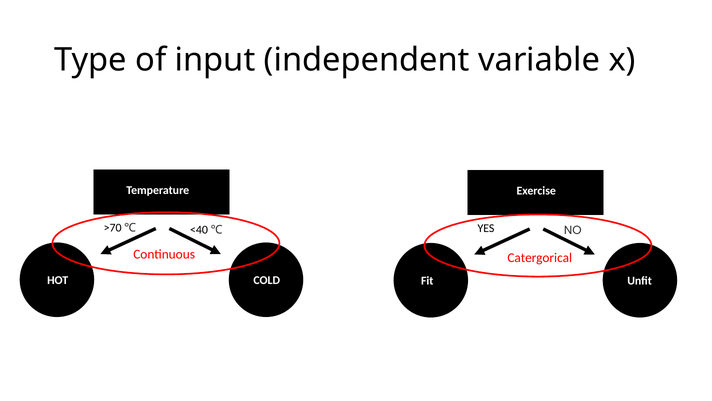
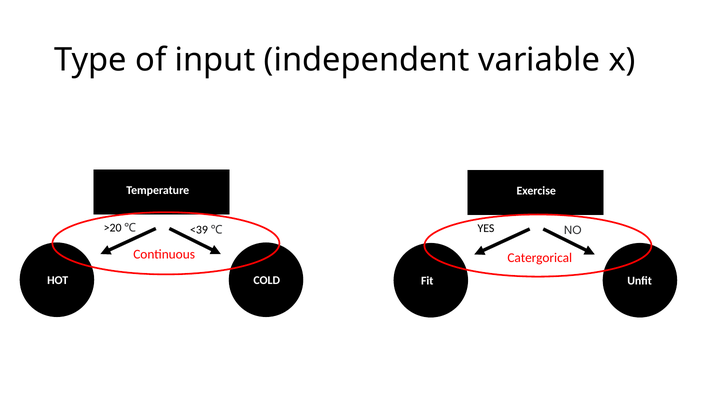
>70: >70 -> >20 (113, 228)
<40: <40 -> <39 (199, 230)
